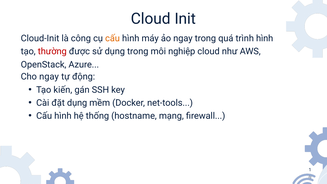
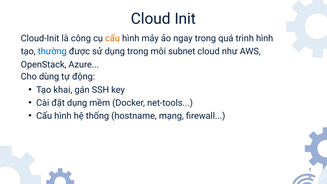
thường colour: red -> blue (52, 51)
nghiệp: nghiệp -> subnet (182, 51)
Cho ngay: ngay -> dùng (49, 77)
kiến: kiến -> khai (63, 90)
